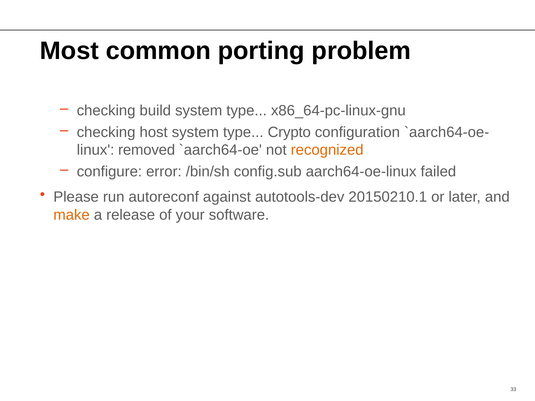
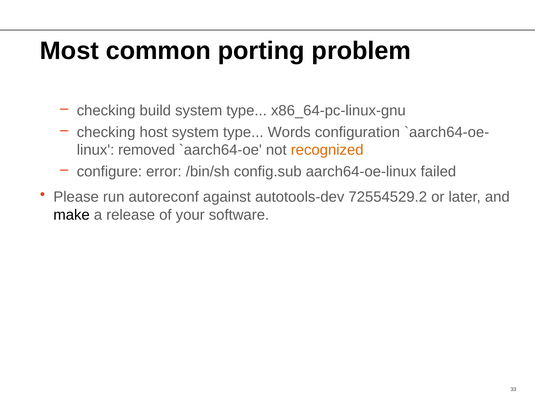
Crypto: Crypto -> Words (289, 132)
20150210.1: 20150210.1 -> 72554529.2 (388, 197)
make colour: orange -> black (72, 215)
